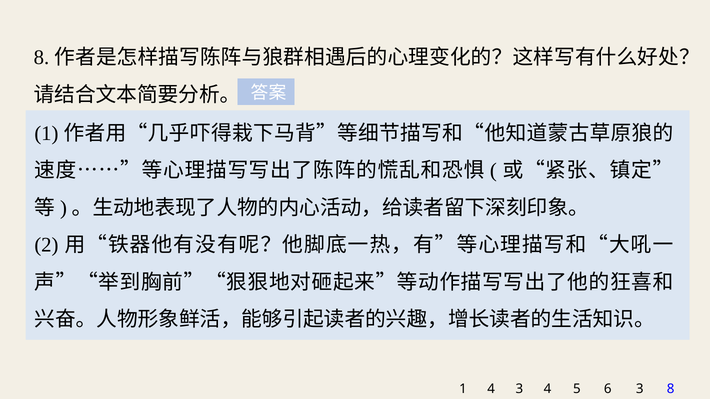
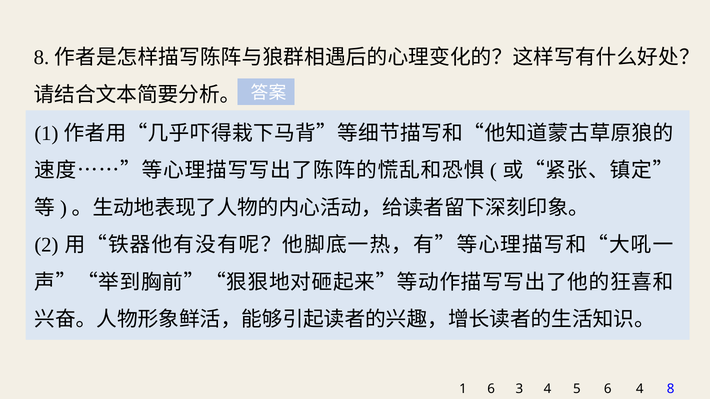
1 4: 4 -> 6 (491, 389)
6 3: 3 -> 4 (640, 389)
